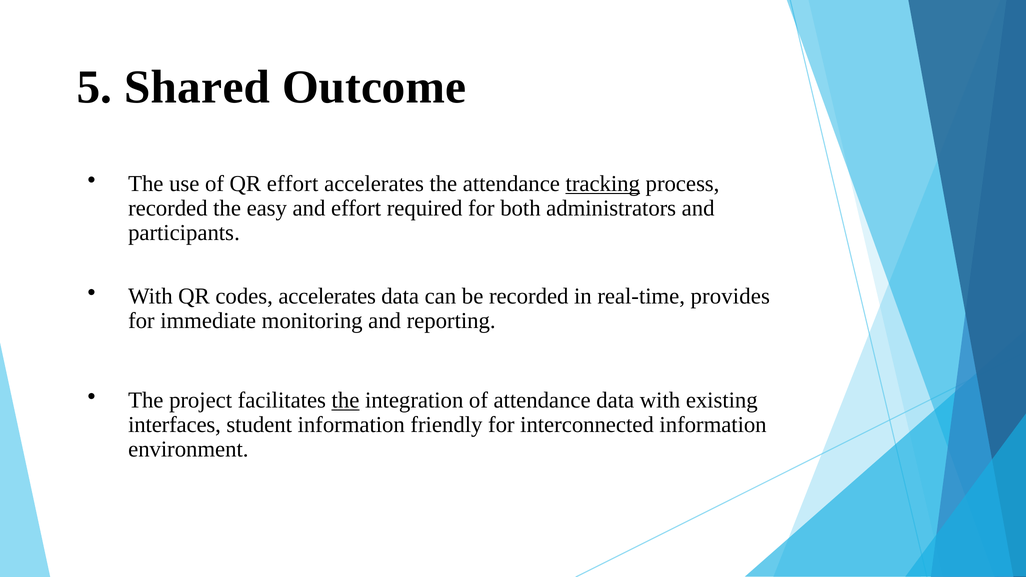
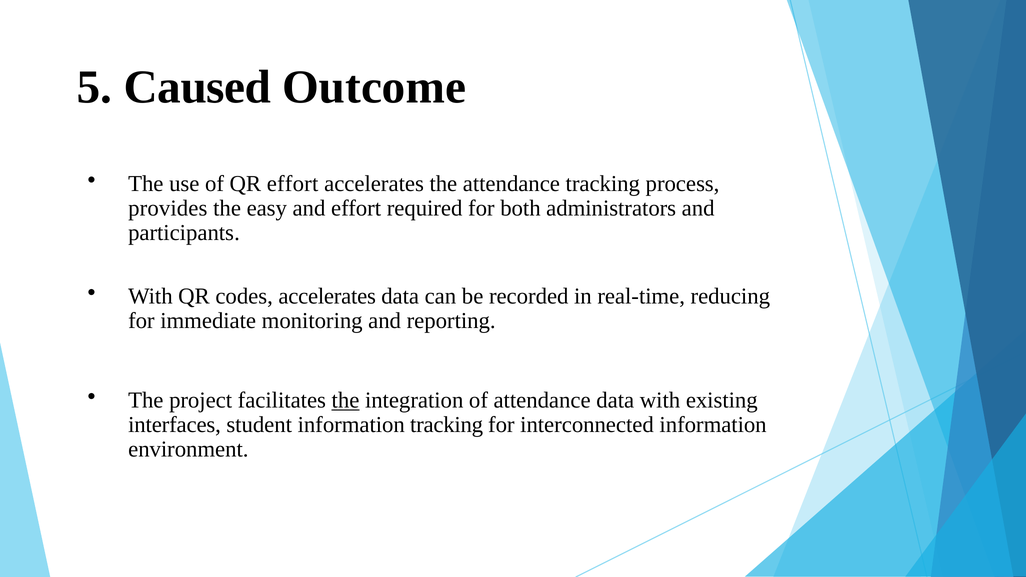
Shared: Shared -> Caused (198, 87)
tracking underline: present -> none (603, 184)
recorded: recorded -> provides (168, 208)
provides: provides -> reducing (730, 296)
information friendly: friendly -> tracking (447, 425)
